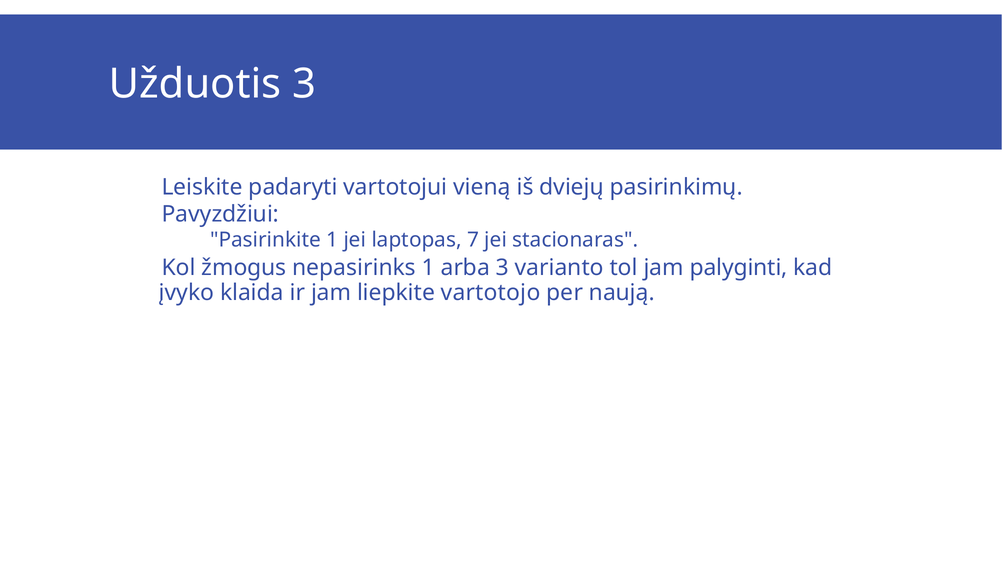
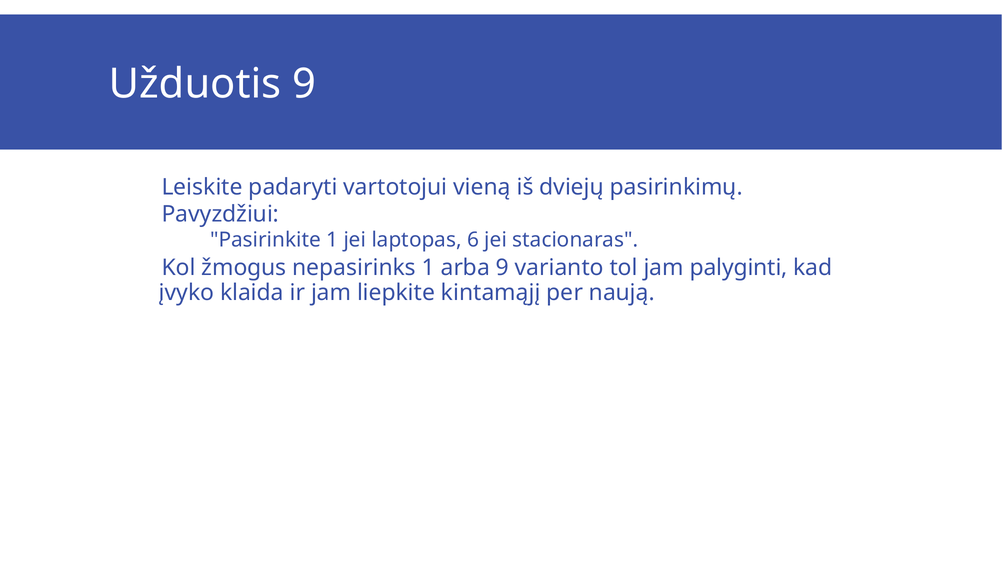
Užduotis 3: 3 -> 9 (304, 84)
7: 7 -> 6 (473, 240)
arba 3: 3 -> 9 (502, 268)
vartotojo: vartotojo -> kintamąjį (491, 293)
